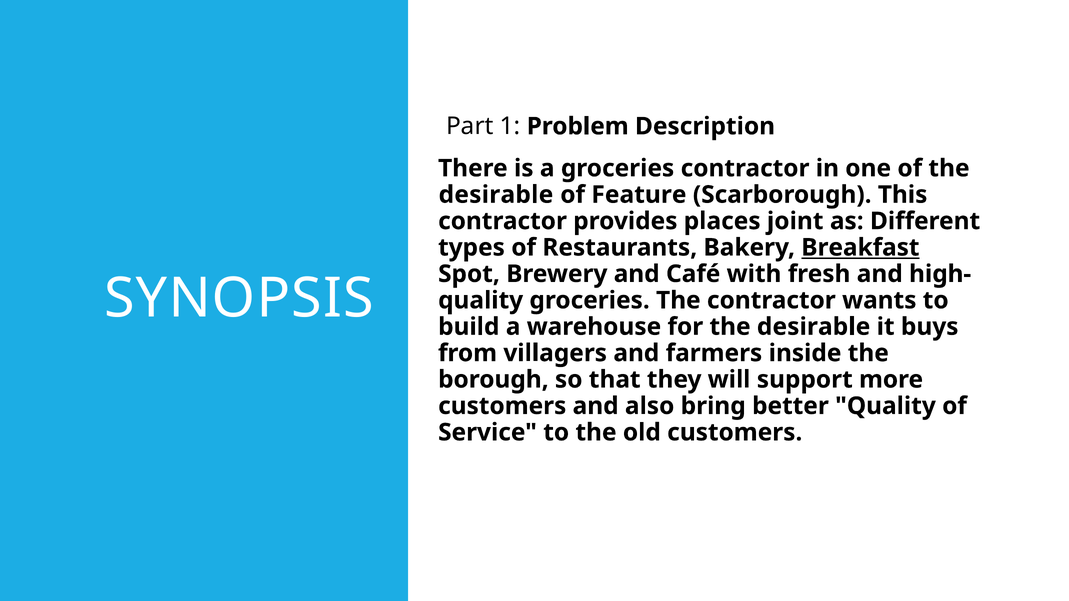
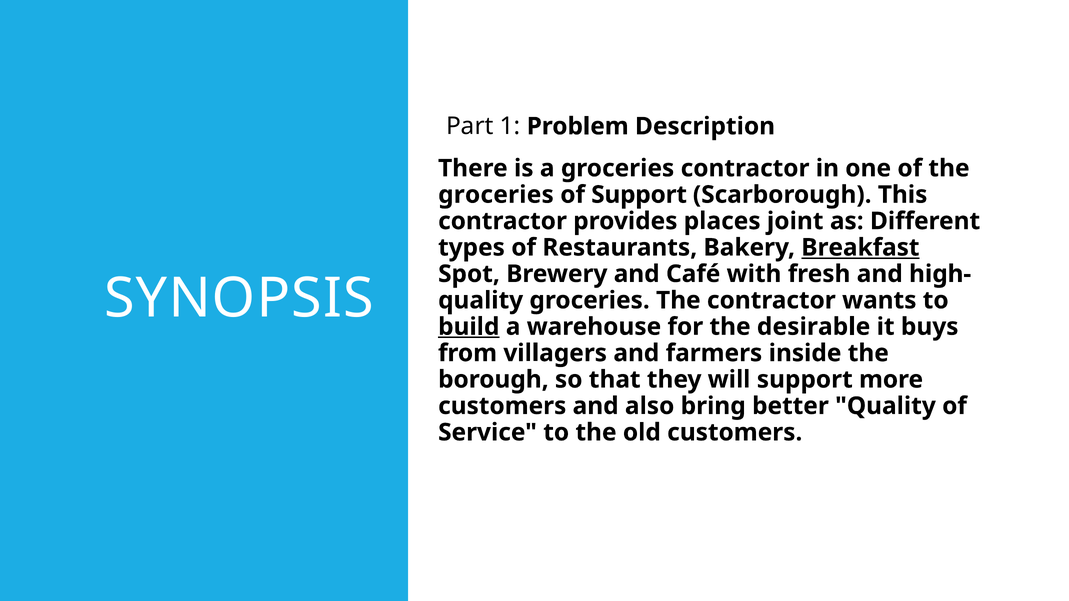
desirable: desirable -> groceries (496, 195)
of Feature: Feature -> Support (639, 195)
build underline: none -> present (469, 327)
